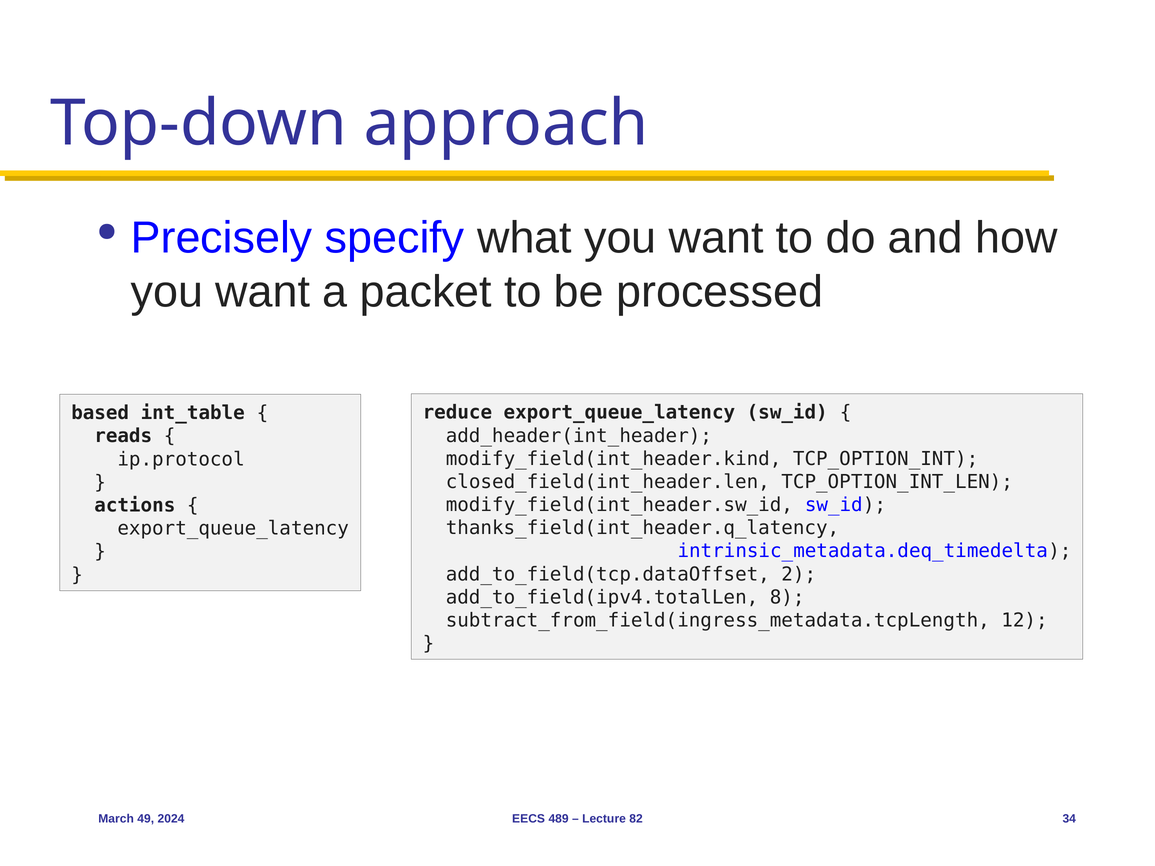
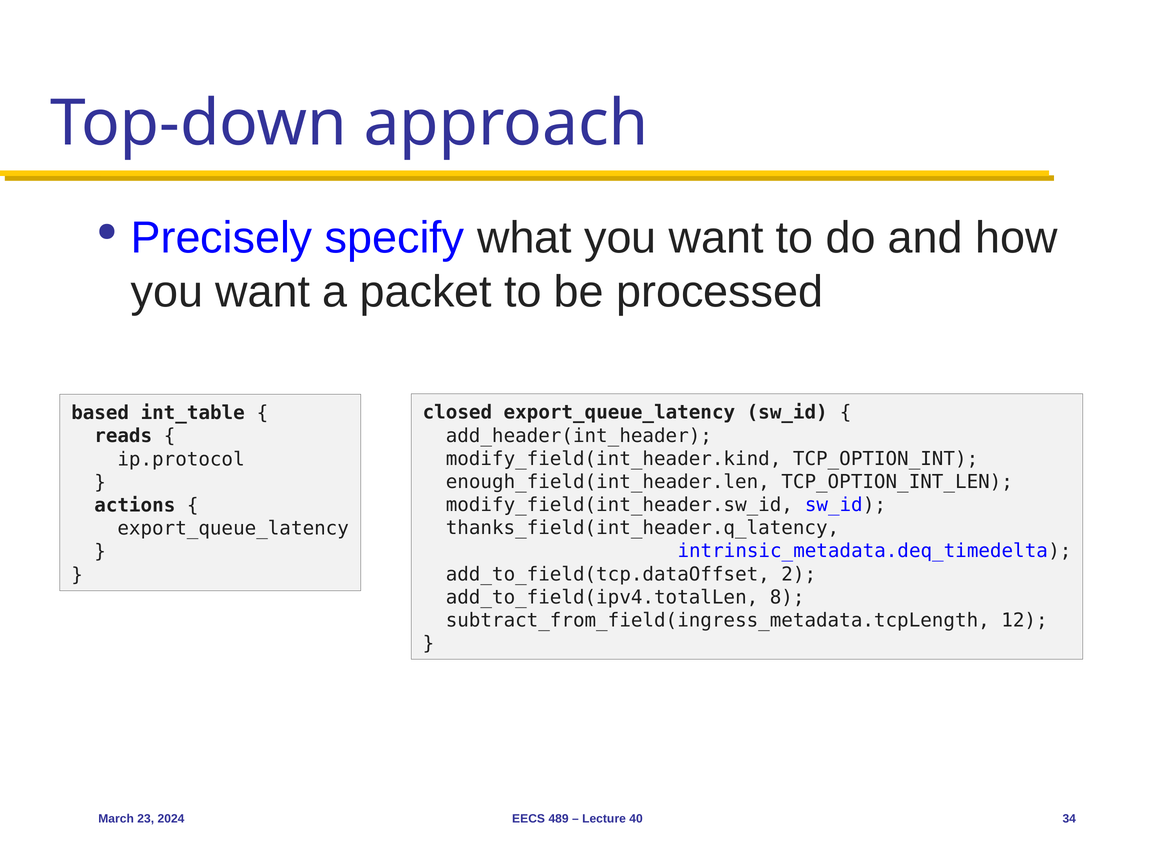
reduce: reduce -> closed (457, 413)
closed_field(int_header.len: closed_field(int_header.len -> enough_field(int_header.len (608, 482)
49: 49 -> 23 (146, 819)
82: 82 -> 40 (636, 819)
